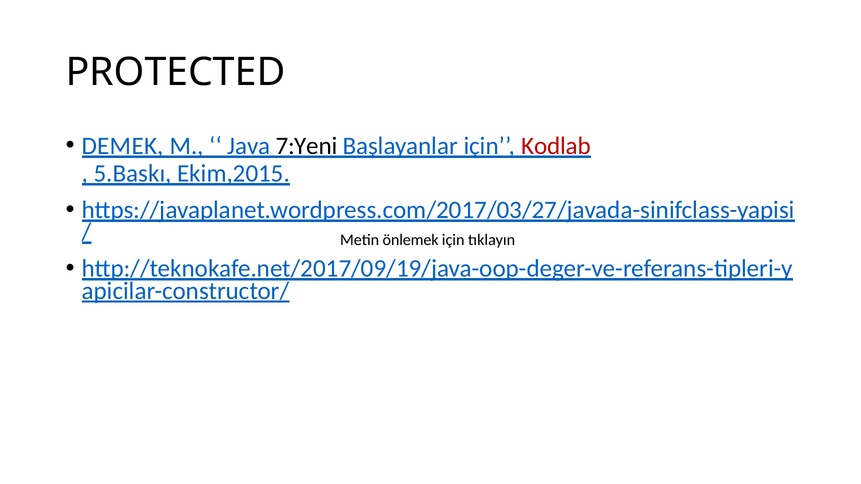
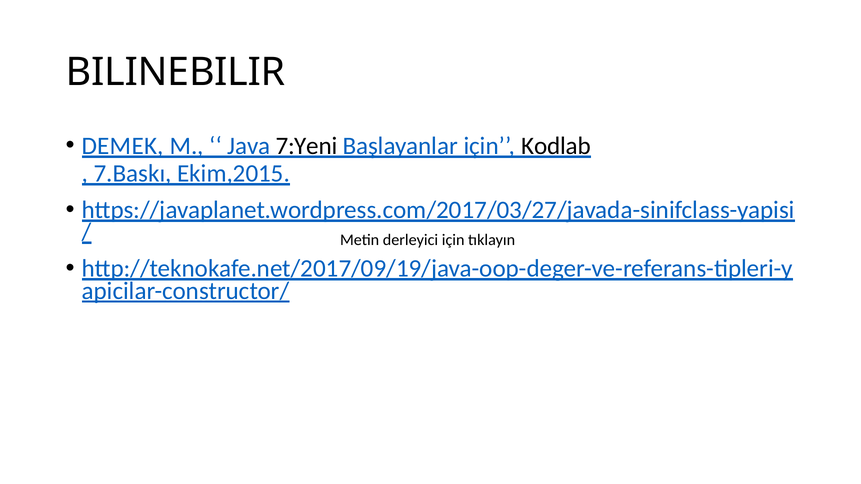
PROTECTED: PROTECTED -> BILINEBILIR (176, 72)
Kodlab colour: red -> black (556, 146)
5.Baskı: 5.Baskı -> 7.Baskı (133, 174)
önlemek: önlemek -> derleyici (411, 240)
